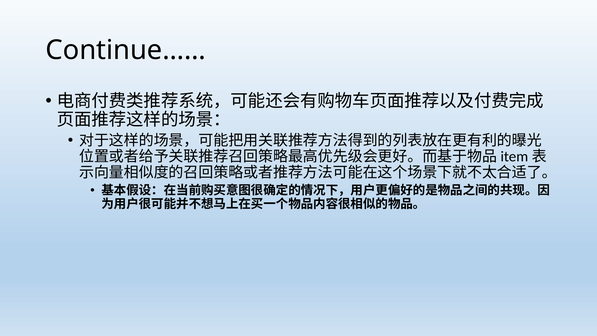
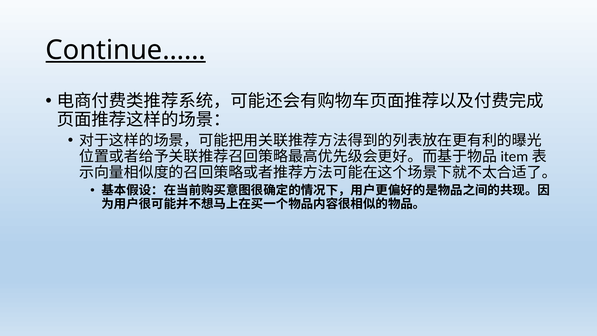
Continue…… underline: none -> present (126, 50)
